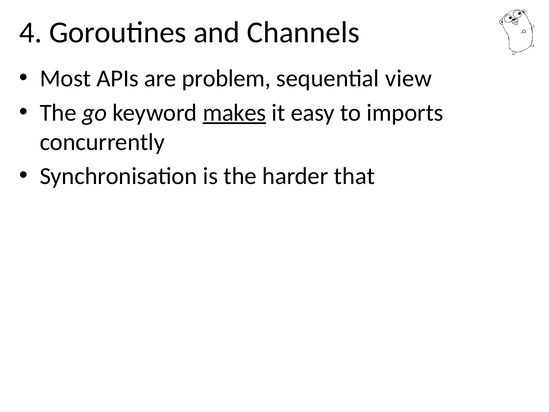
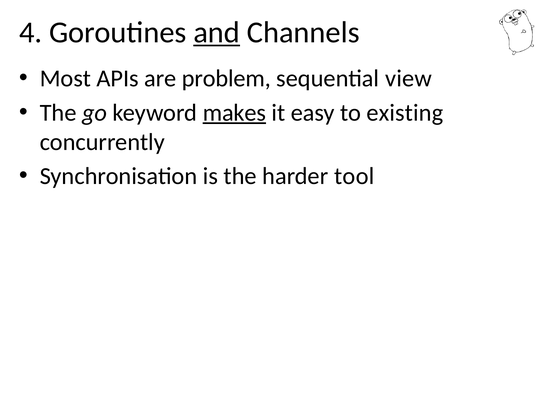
and underline: none -> present (217, 32)
imports: imports -> existing (405, 113)
that: that -> tool (354, 176)
